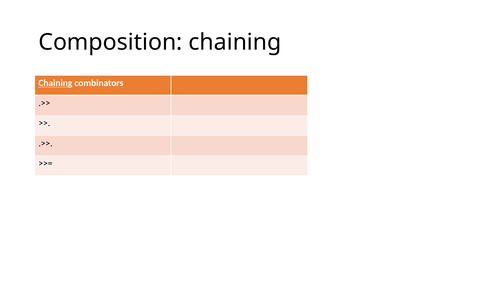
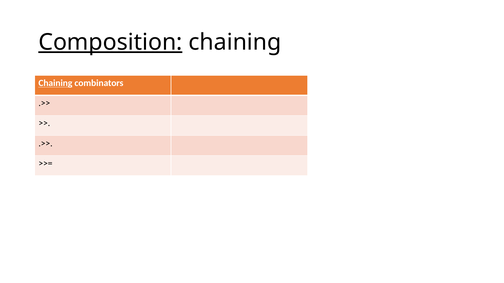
Composition underline: none -> present (110, 42)
